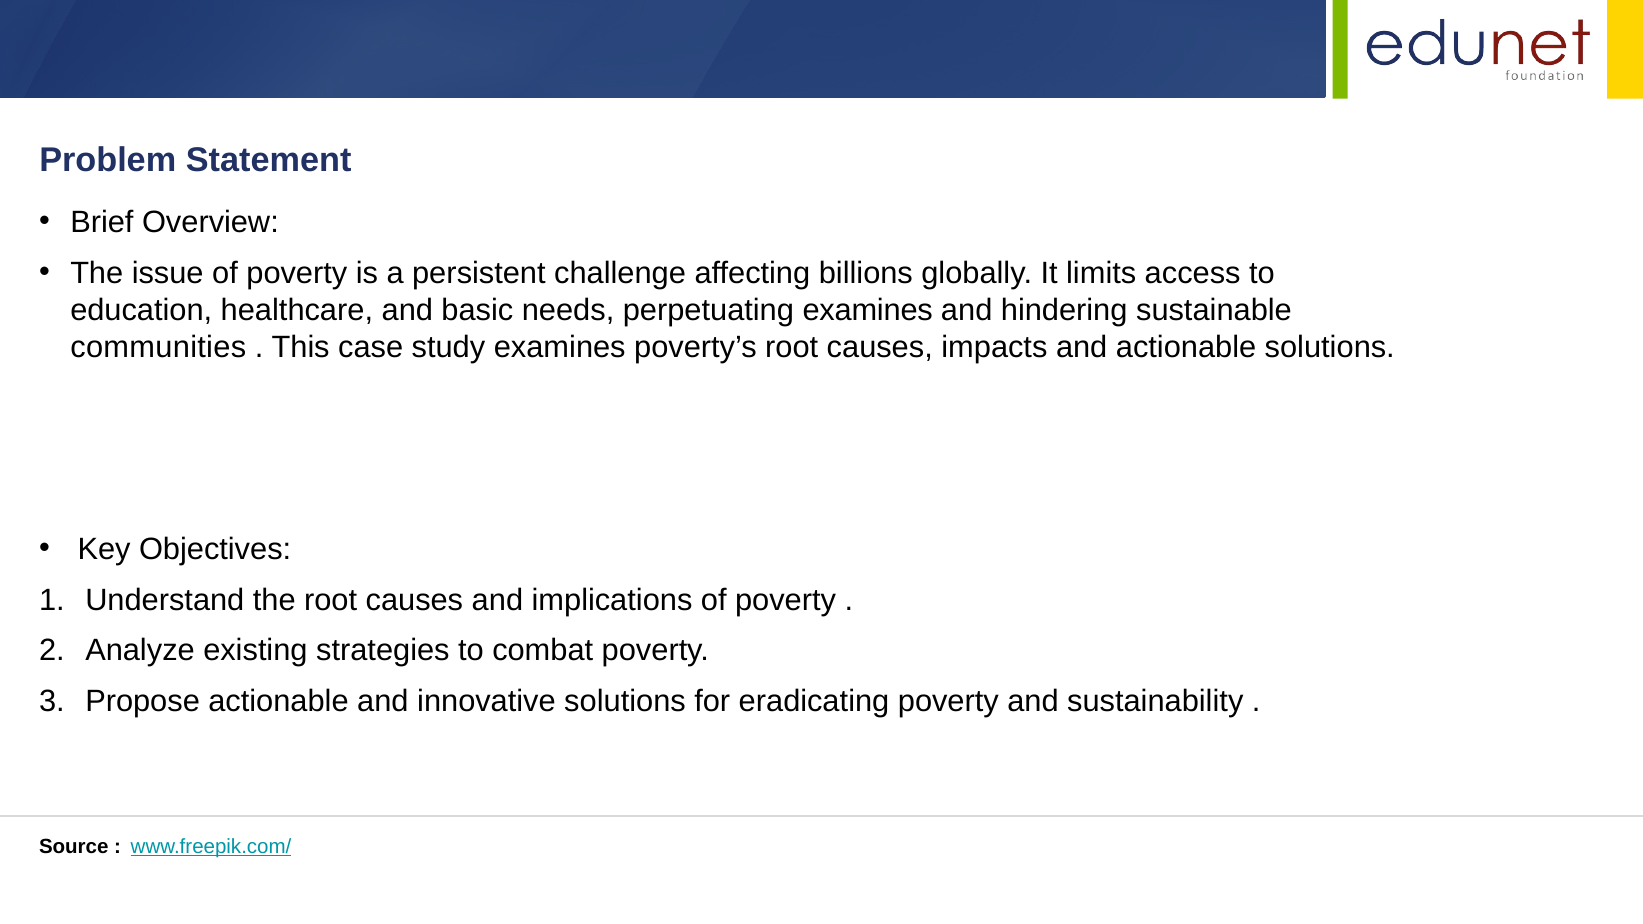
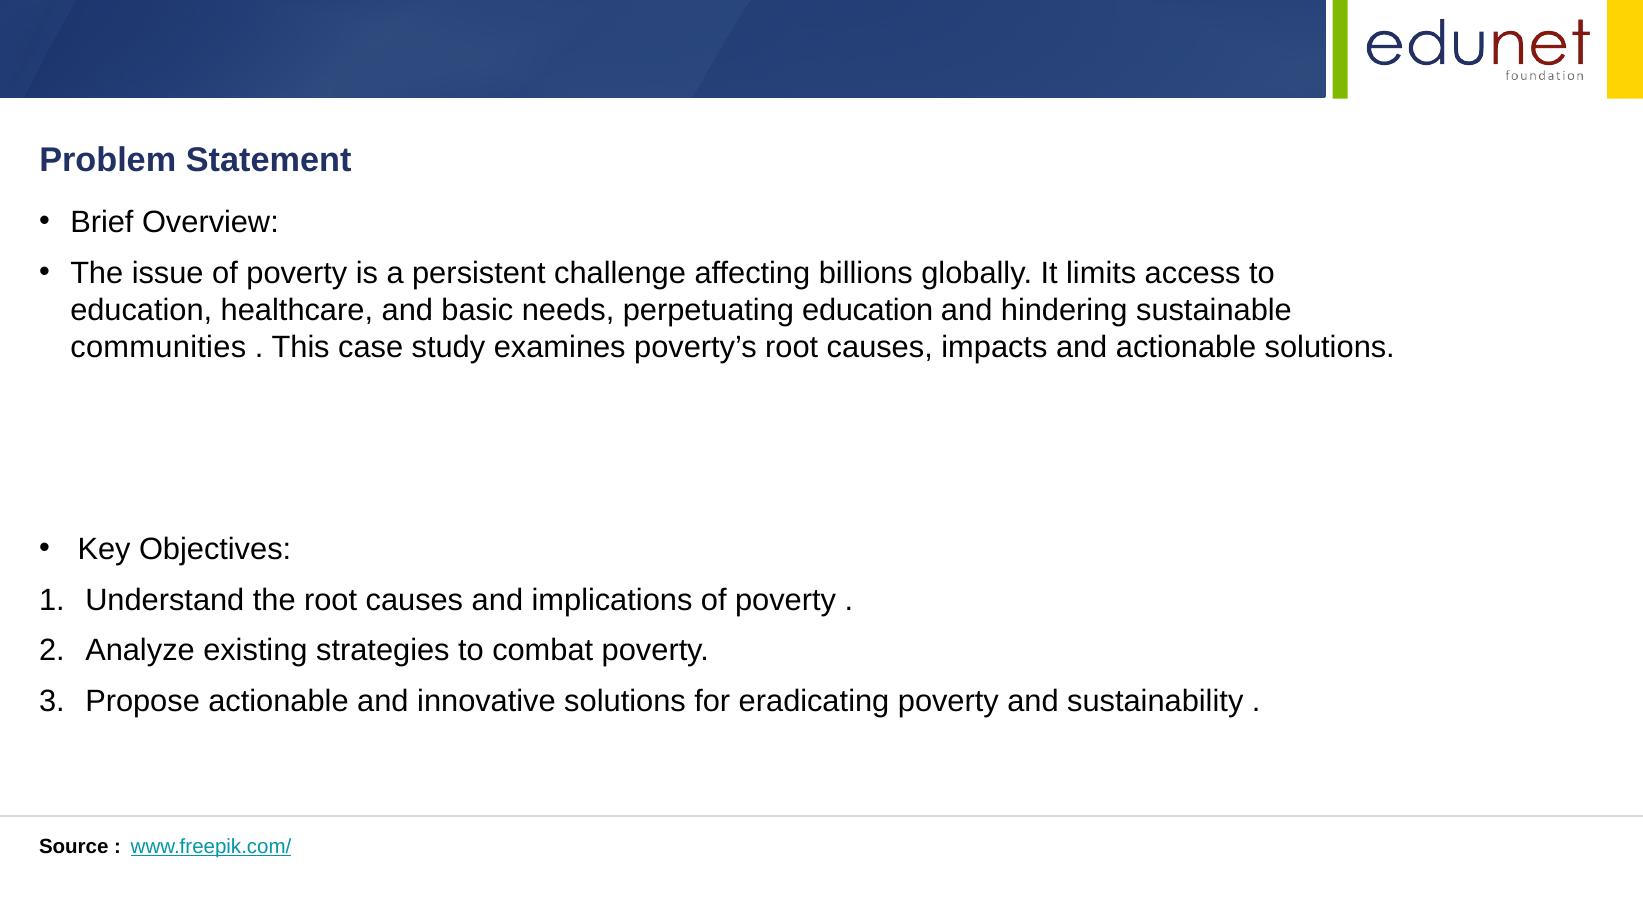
perpetuating examines: examines -> education (868, 310)
